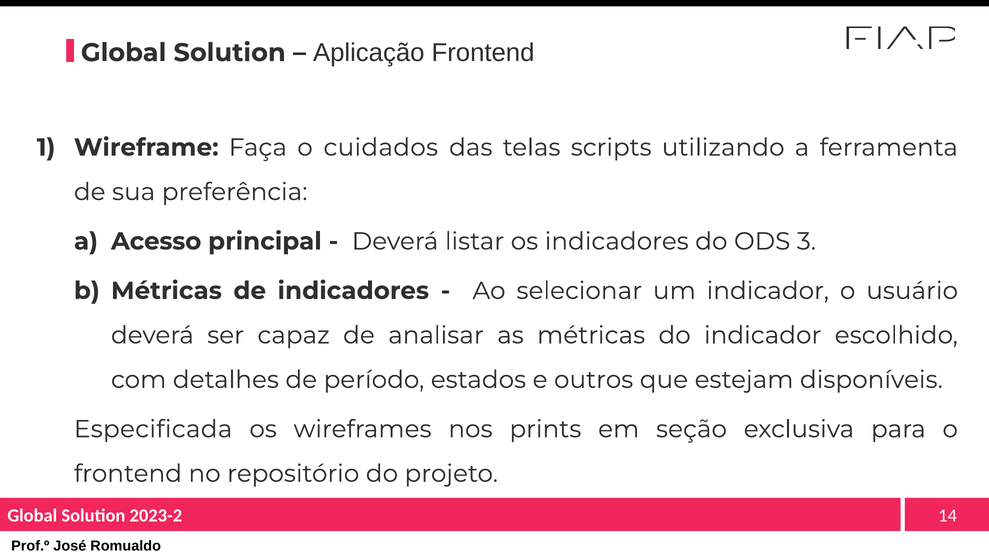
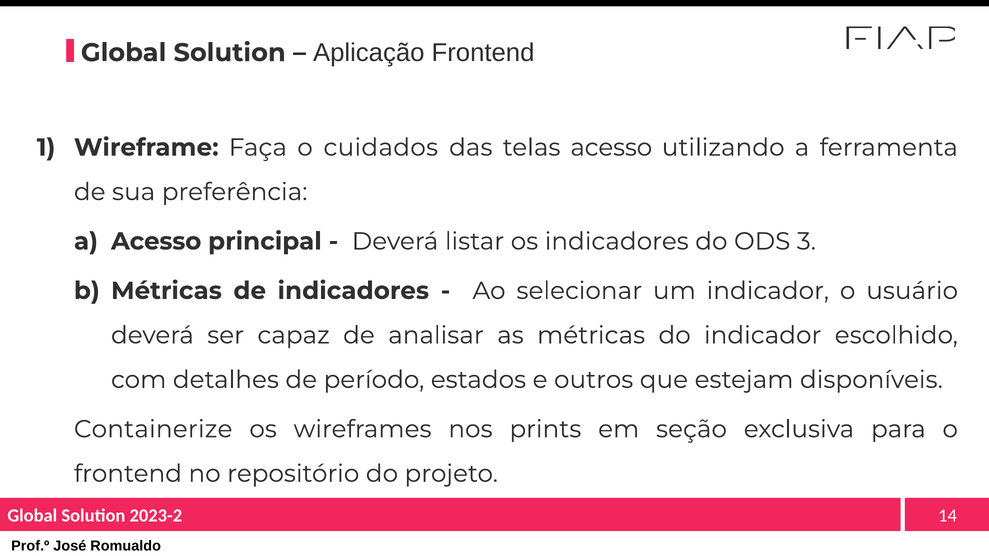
telas scripts: scripts -> acesso (611, 148)
Especificada: Especificada -> Containerize (153, 429)
